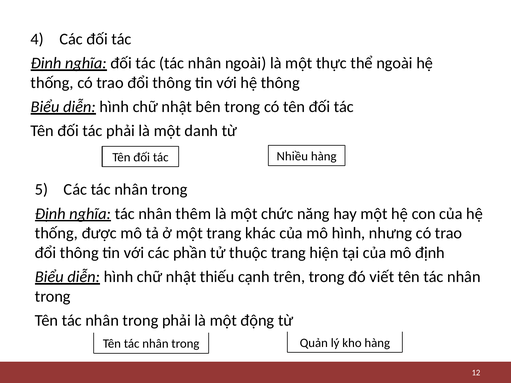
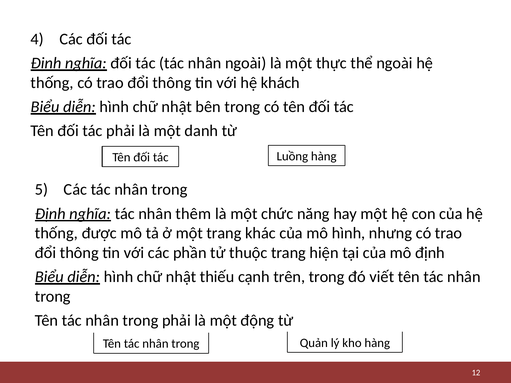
hệ thông: thông -> khách (280, 83)
Nhiều: Nhiều -> Luồng (292, 156)
